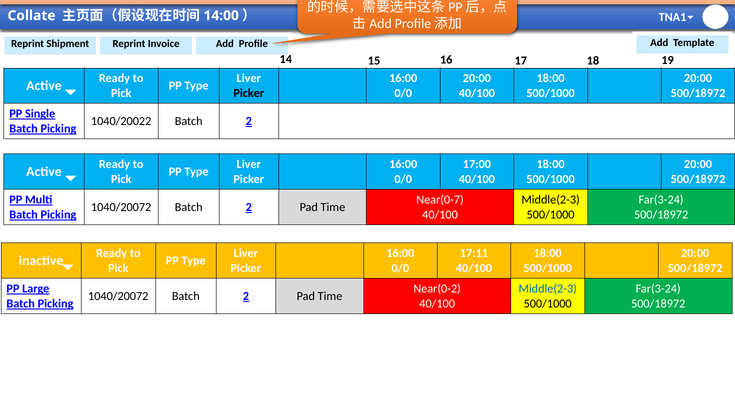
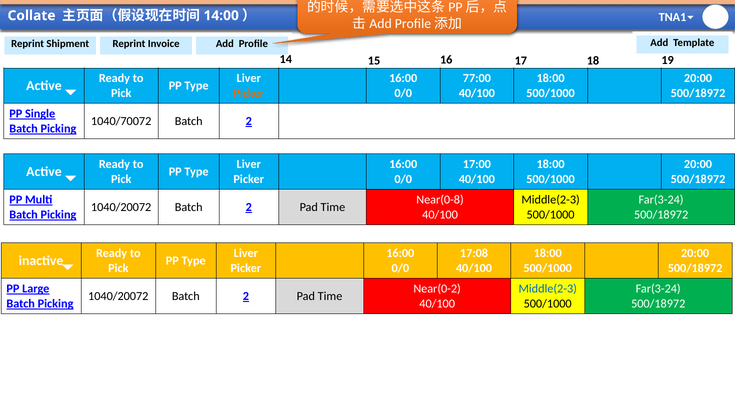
20:00: 20:00 -> 77:00 (477, 78)
Picker colour: black -> orange (249, 93)
1040/20022: 1040/20022 -> 1040/70072 (121, 121)
Near(0-7: Near(0-7 -> Near(0-8 (440, 200)
17:11: 17:11 -> 17:08 (474, 253)
